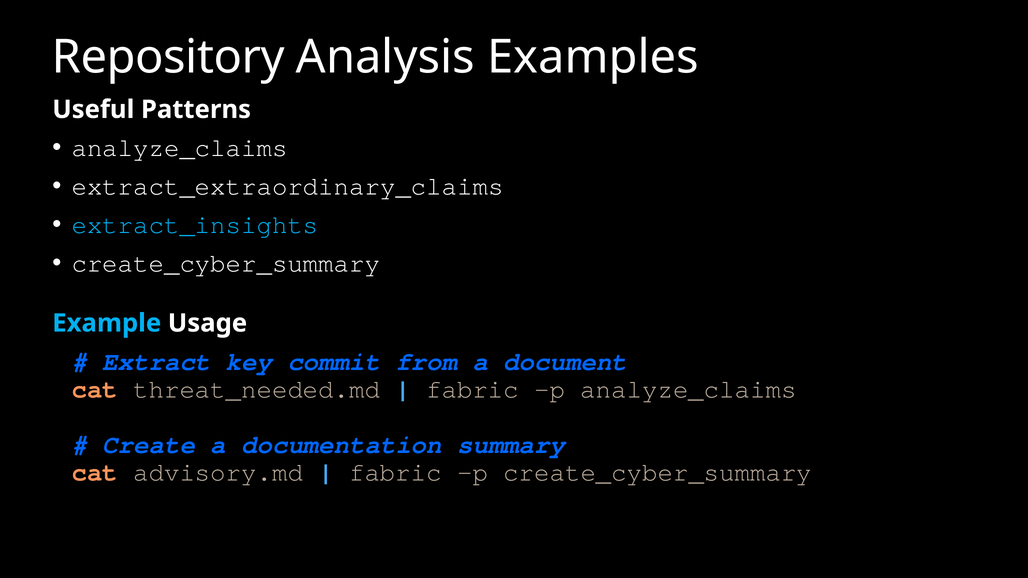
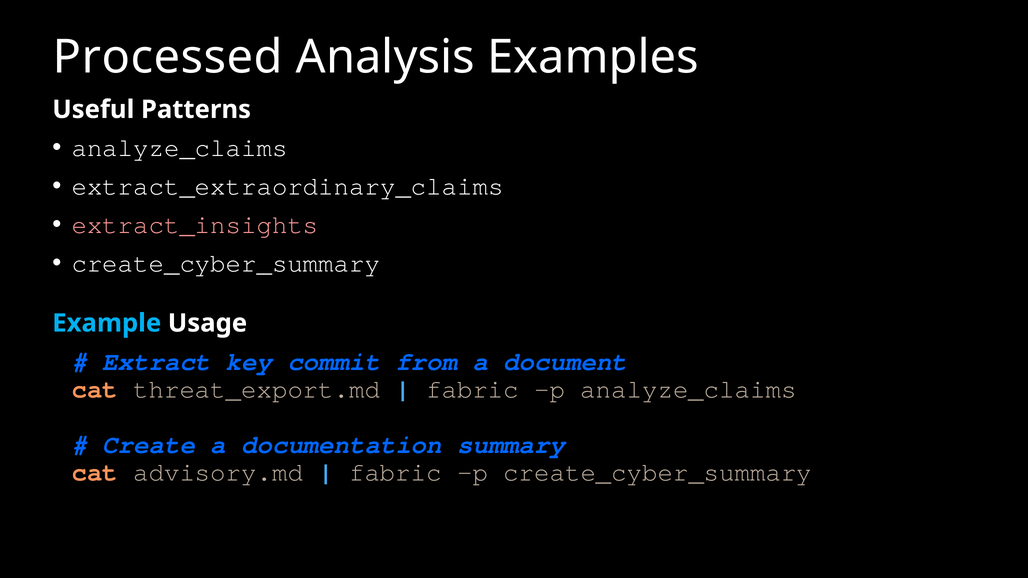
Repository: Repository -> Processed (168, 57)
extract_insights colour: light blue -> pink (195, 225)
threat_needed.md: threat_needed.md -> threat_export.md (257, 389)
